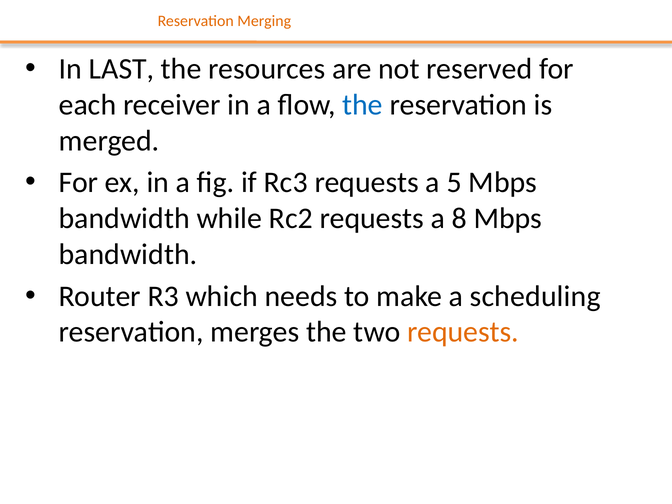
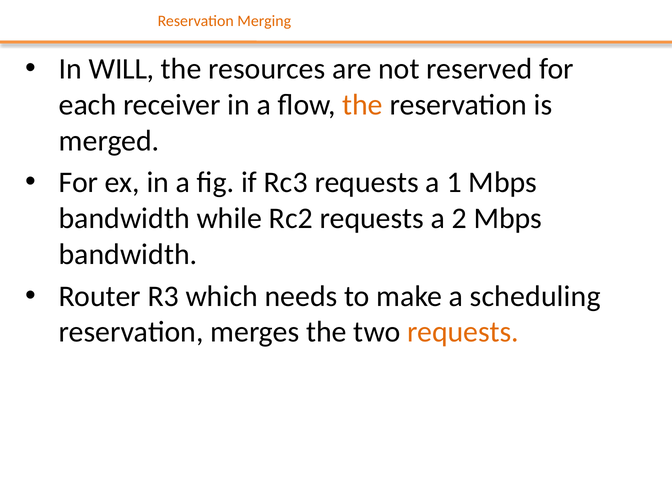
LAST: LAST -> WILL (122, 69)
the colour: blue -> orange (363, 105)
5: 5 -> 1 (454, 183)
8: 8 -> 2 (459, 218)
